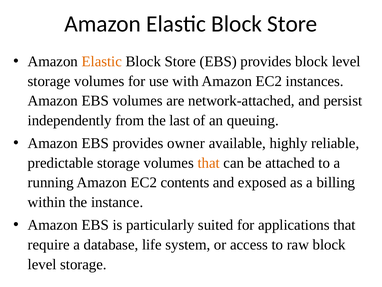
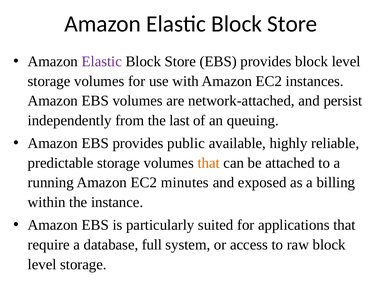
Elastic colour: orange -> purple (102, 61)
owner: owner -> public (186, 143)
contents: contents -> minutes (185, 182)
life: life -> full (152, 244)
